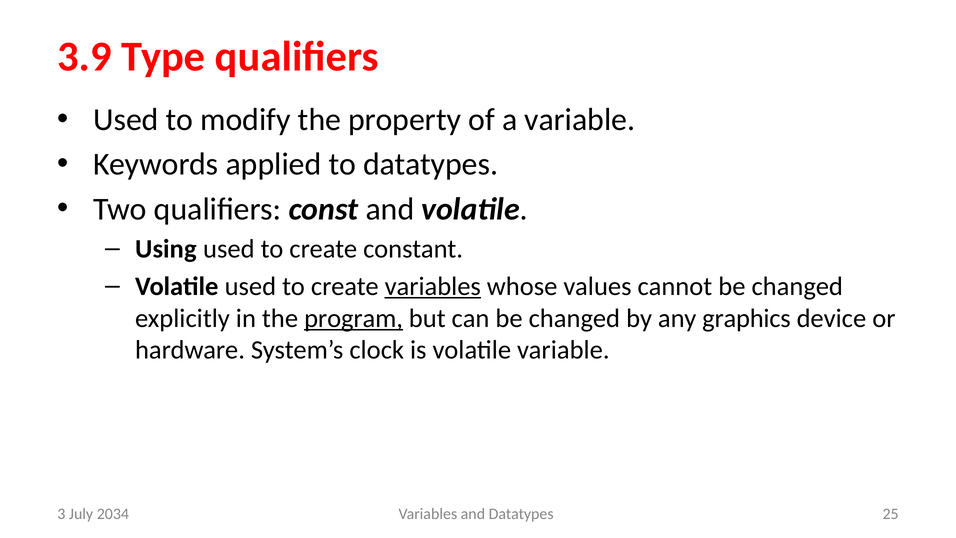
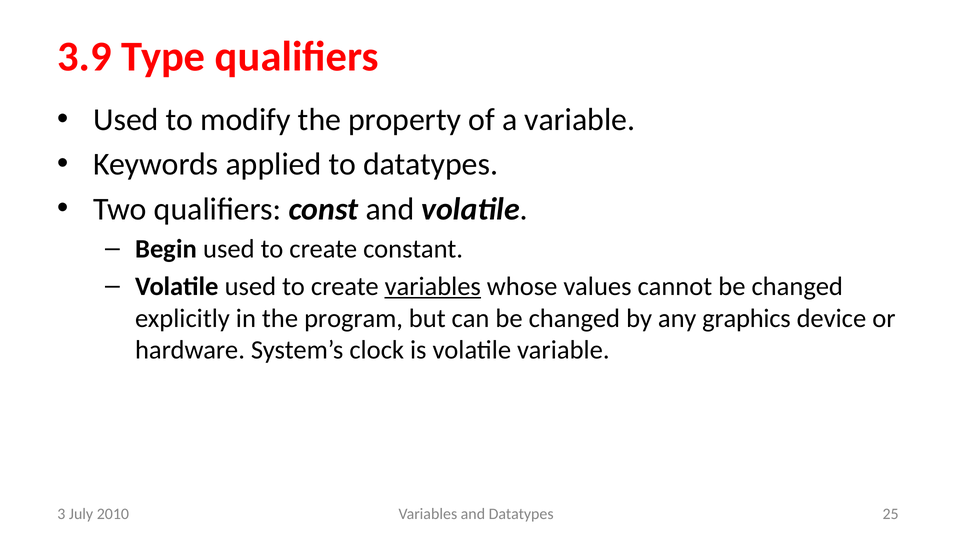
Using: Using -> Begin (166, 249)
program underline: present -> none (354, 318)
2034: 2034 -> 2010 (113, 514)
